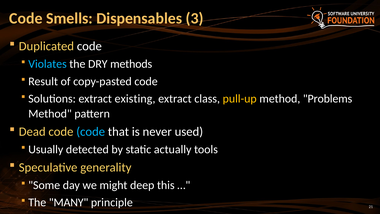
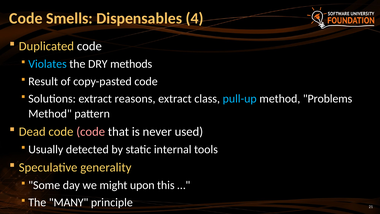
3: 3 -> 4 (195, 18)
existing: existing -> reasons (135, 99)
pull-up colour: yellow -> light blue (240, 99)
code colour: light blue -> pink (91, 132)
actually: actually -> internal (173, 149)
deep: deep -> upon (142, 185)
